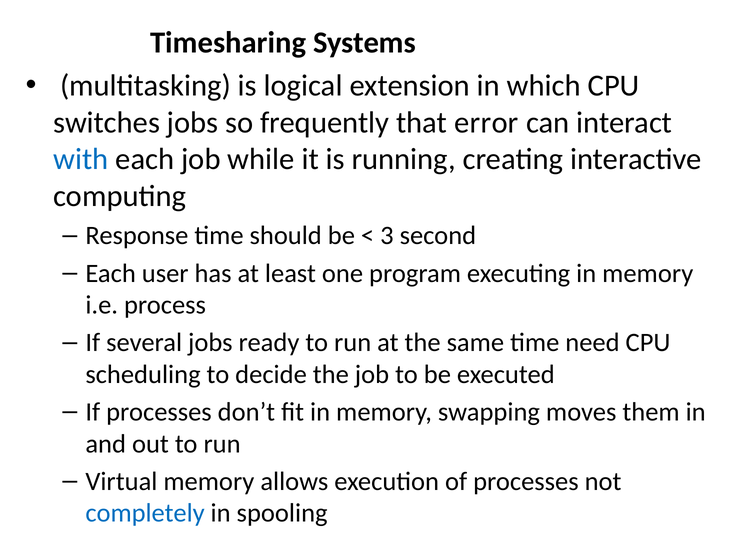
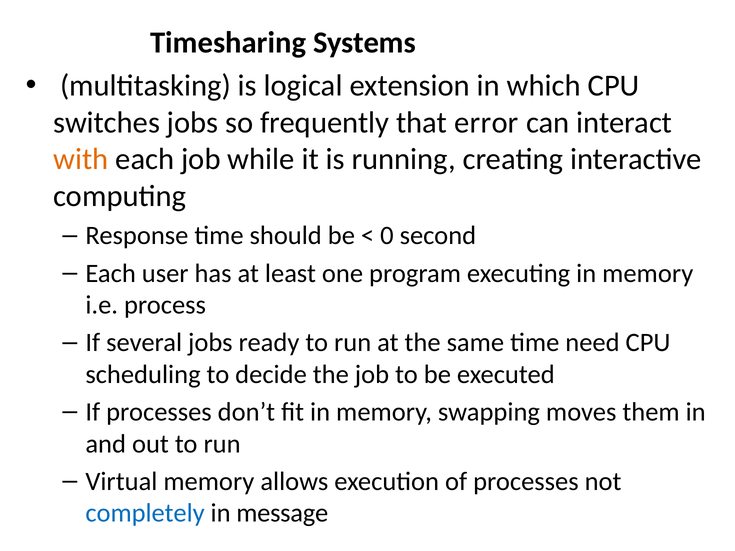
with colour: blue -> orange (81, 159)
3: 3 -> 0 (387, 236)
spooling: spooling -> message (282, 513)
